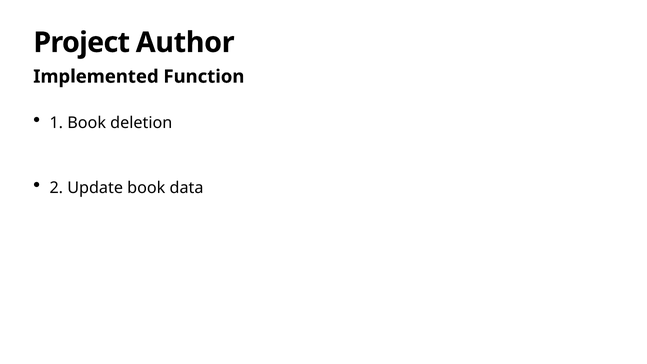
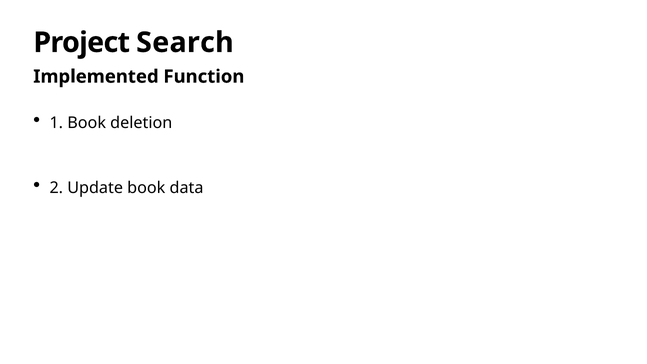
Author: Author -> Search (185, 43)
